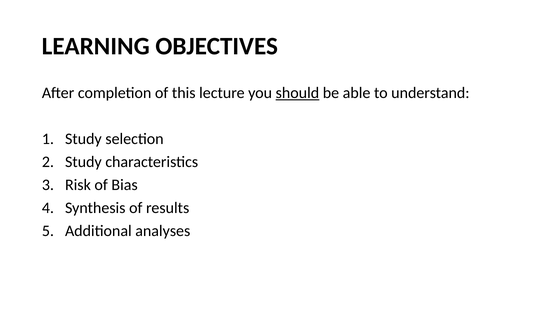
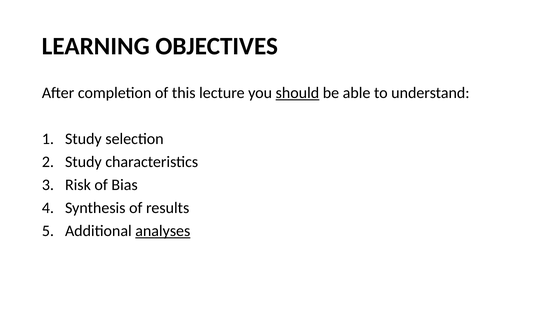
analyses underline: none -> present (163, 231)
